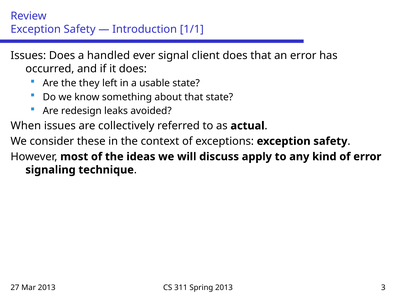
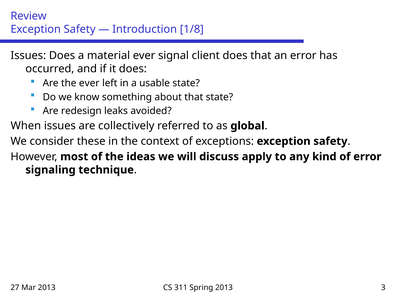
1/1: 1/1 -> 1/8 (192, 29)
handled: handled -> material (109, 56)
the they: they -> ever (89, 83)
actual: actual -> global (247, 126)
